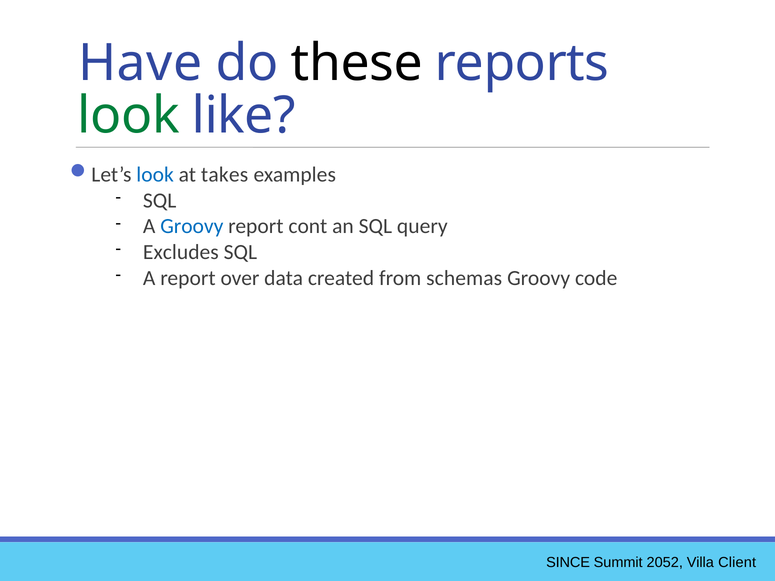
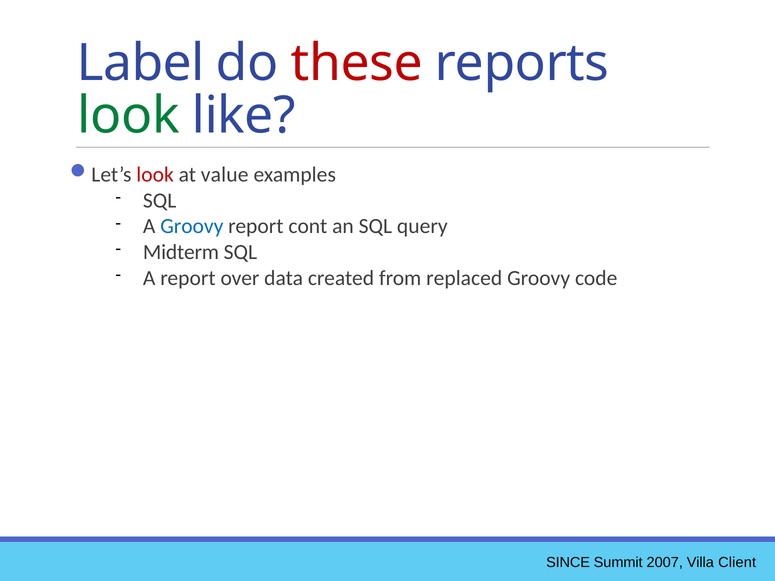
Have: Have -> Label (141, 63)
these colour: black -> red (357, 63)
look colour: blue -> red (155, 175)
takes: takes -> value (225, 175)
Excludes: Excludes -> Midterm (181, 252)
schemas: schemas -> replaced (464, 278)
2052: 2052 -> 2007 (665, 563)
